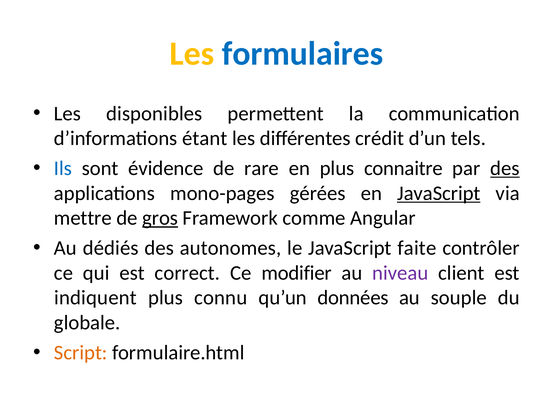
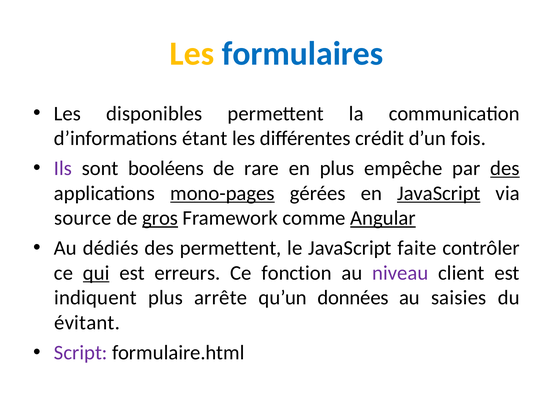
tels: tels -> fois (468, 138)
Ils colour: blue -> purple (63, 168)
évidence: évidence -> booléens (166, 168)
connaitre: connaitre -> empêche (403, 168)
mono-pages underline: none -> present (222, 193)
mettre: mettre -> source (83, 218)
Angular underline: none -> present (383, 218)
des autonomes: autonomes -> permettent (231, 248)
qui underline: none -> present (96, 273)
correct: correct -> erreurs (187, 273)
modifier: modifier -> fonction (297, 273)
connu: connu -> arrête (221, 298)
souple: souple -> saisies (459, 298)
globale: globale -> évitant (87, 323)
Script colour: orange -> purple (81, 352)
